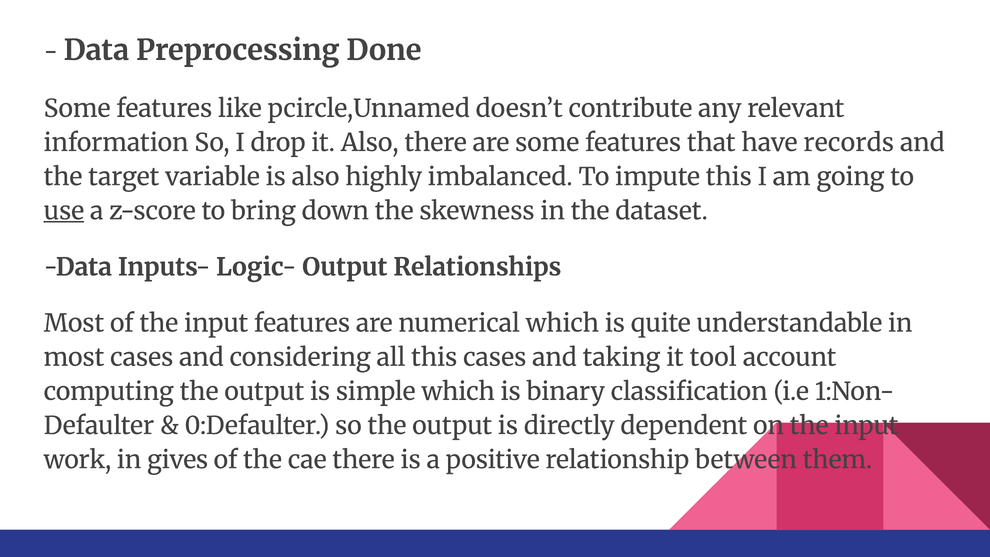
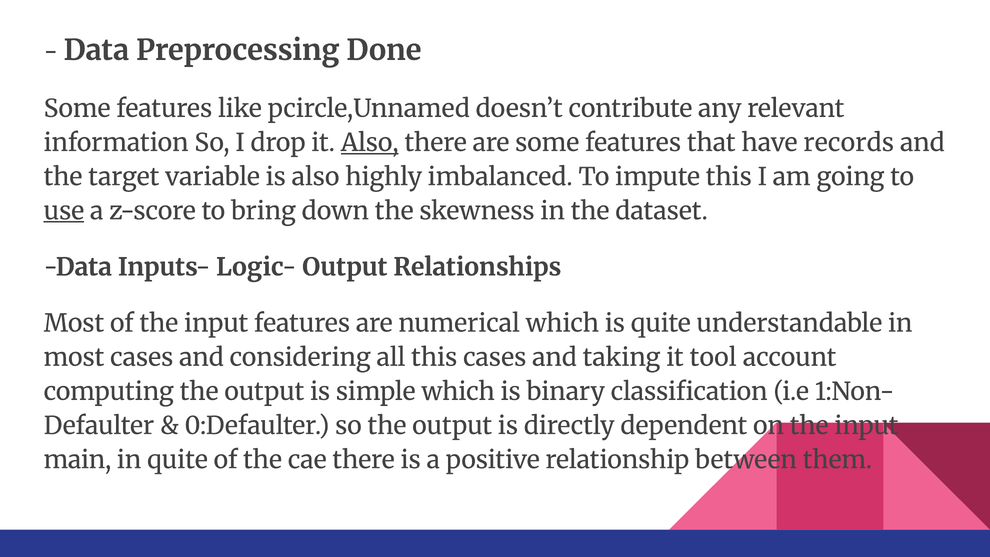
Also underline: none -> present (370, 143)
work: work -> main (77, 460)
in gives: gives -> quite (177, 460)
